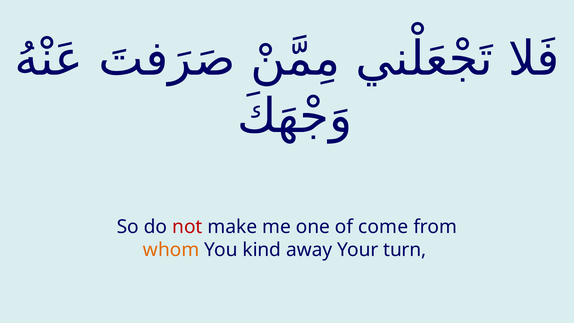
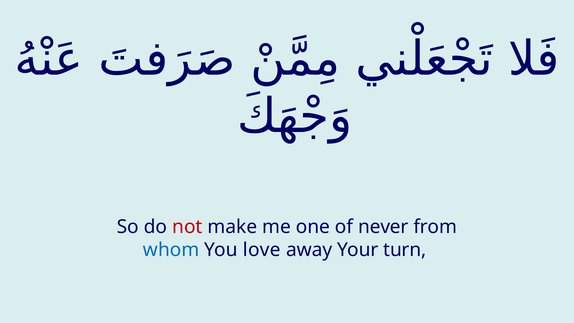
come: come -> never (383, 227)
whom colour: orange -> blue (171, 250)
kind: kind -> love (262, 250)
